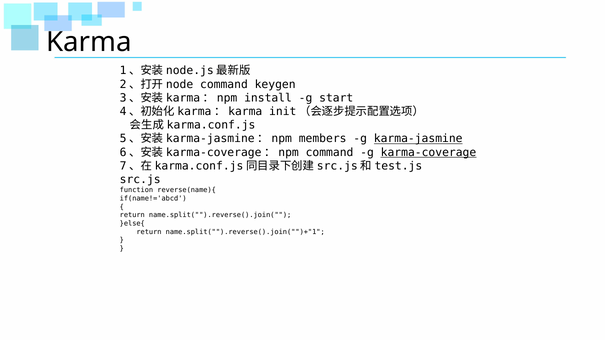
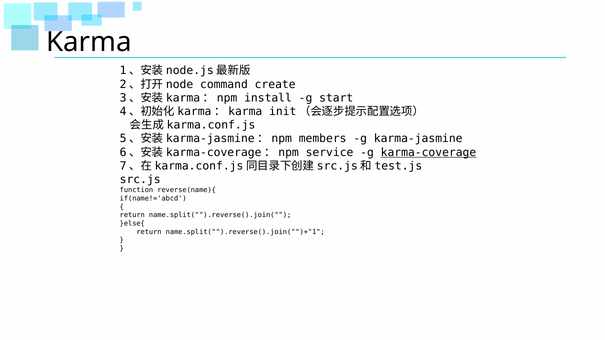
keygen: keygen -> create (275, 84)
karma-jasmine underline: present -> none (418, 139)
command: command -> service (330, 152)
